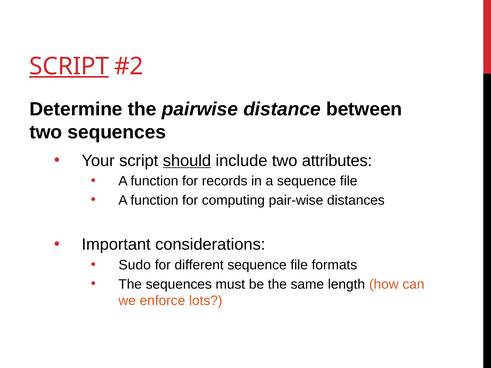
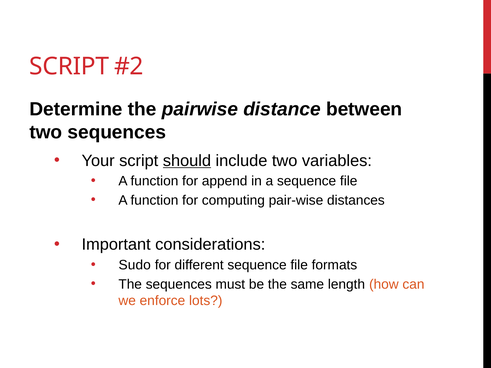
SCRIPT underline: present -> none (69, 66)
attributes: attributes -> variables (337, 161)
records: records -> append (225, 181)
